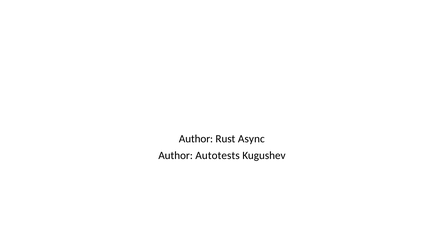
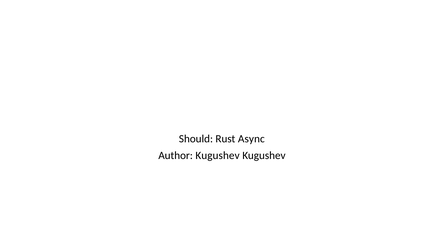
Author: Author -> Should (196, 139)
Author Autotests: Autotests -> Kugushev (218, 155)
